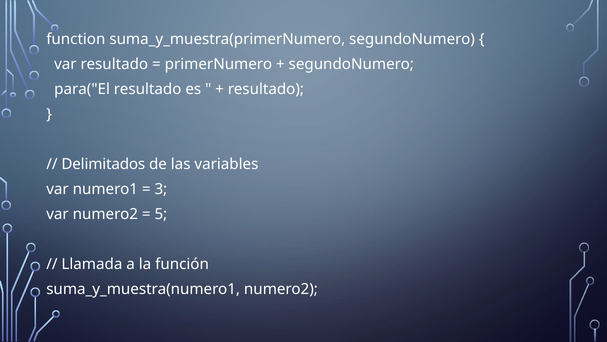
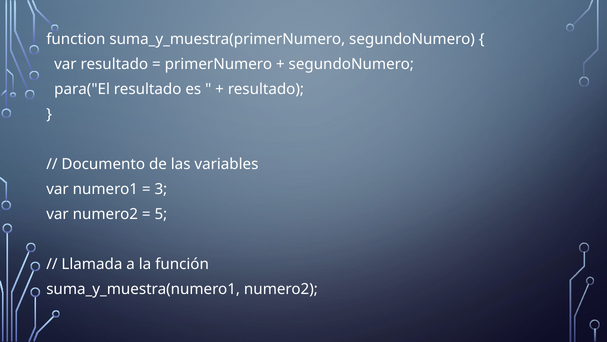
Delimitados: Delimitados -> Documento (103, 164)
